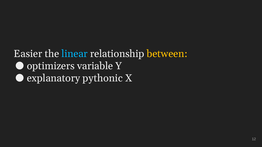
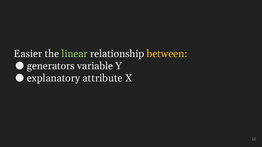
linear colour: light blue -> light green (75, 54)
optimizers: optimizers -> generators (51, 66)
pythonic: pythonic -> attribute (103, 78)
